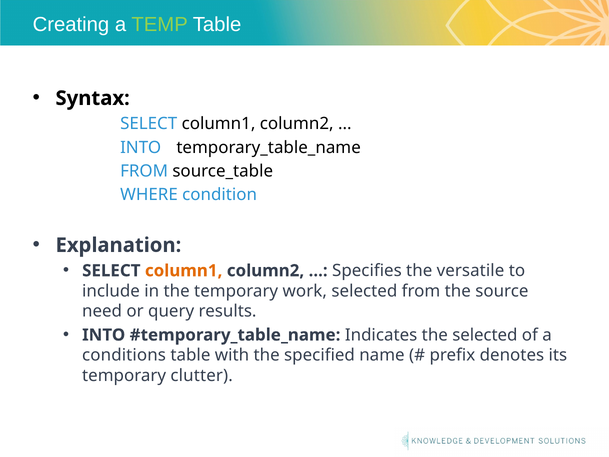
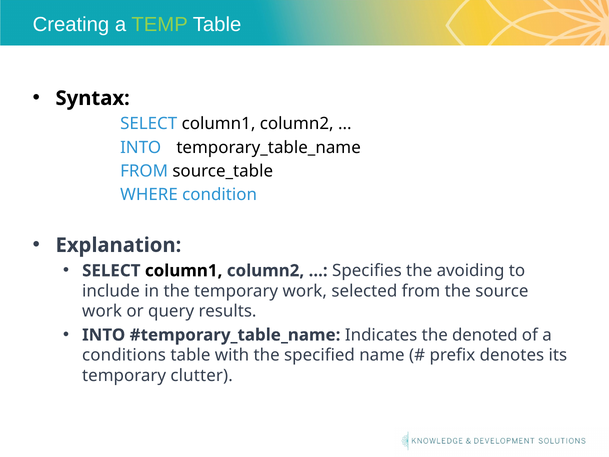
column1 colour: orange -> black (184, 271)
versatile: versatile -> avoiding (471, 271)
need: need -> work (102, 311)
the selected: selected -> denoted (485, 335)
